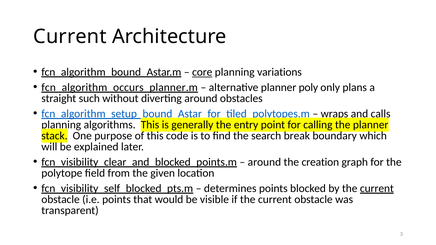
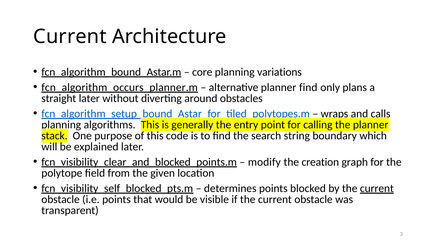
core underline: present -> none (202, 72)
planner poly: poly -> find (308, 87)
straight such: such -> later (89, 99)
break: break -> string (297, 136)
around: around -> modify (264, 162)
